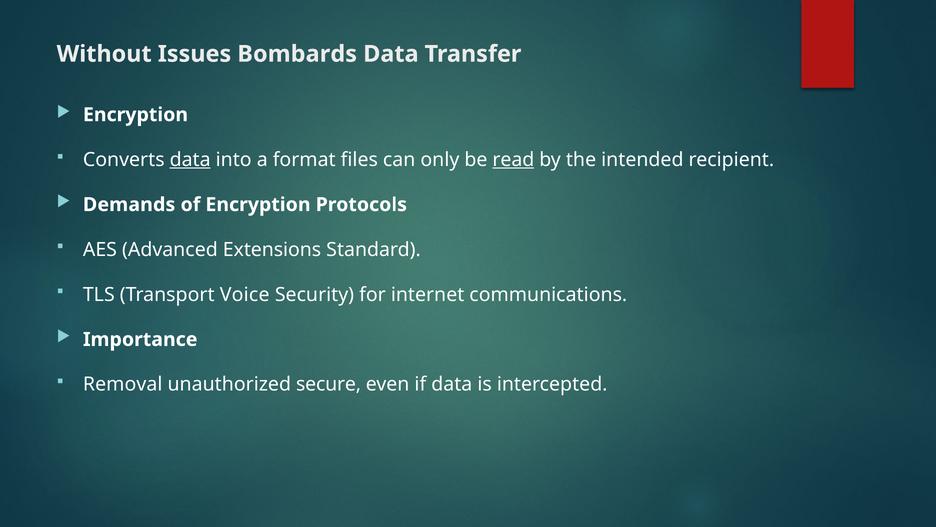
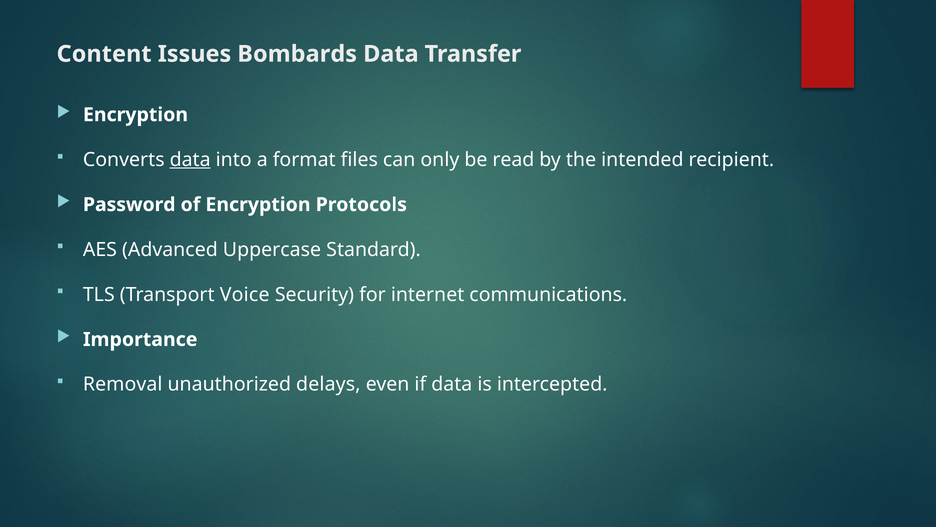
Without: Without -> Content (104, 54)
read underline: present -> none (513, 160)
Demands: Demands -> Password (129, 204)
Extensions: Extensions -> Uppercase (272, 249)
secure: secure -> delays (328, 384)
